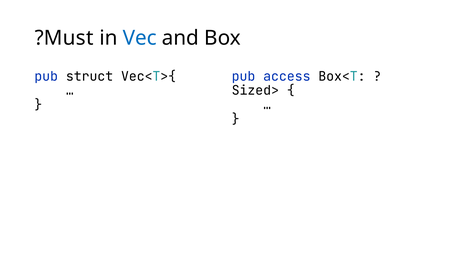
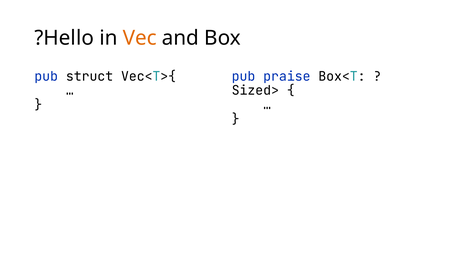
?Must: ?Must -> ?Hello (64, 38)
Vec colour: blue -> orange (140, 38)
access: access -> praise (287, 76)
